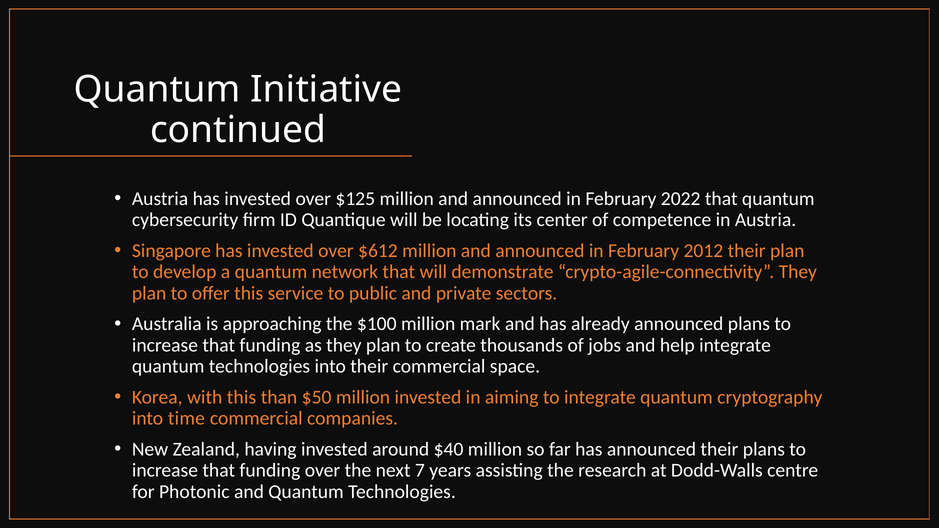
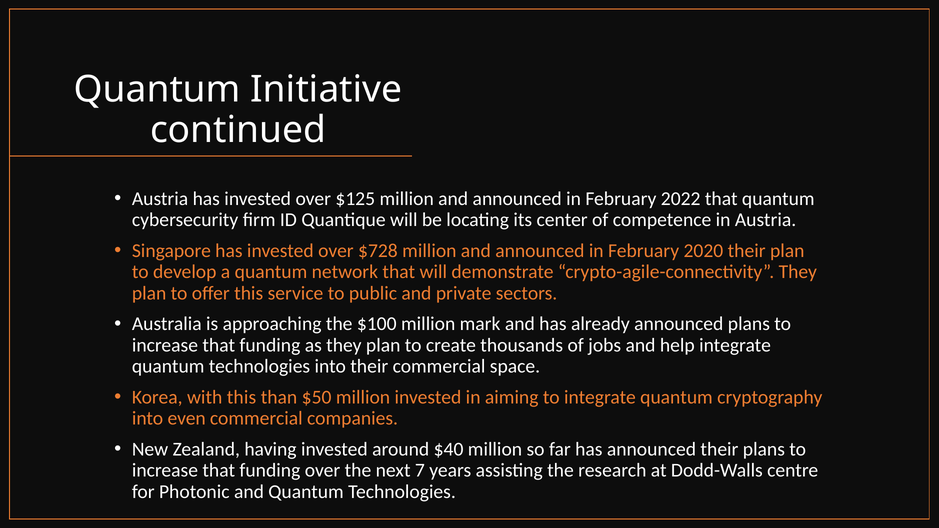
$612: $612 -> $728 (378, 251)
2012: 2012 -> 2020 (703, 251)
time: time -> even (187, 419)
